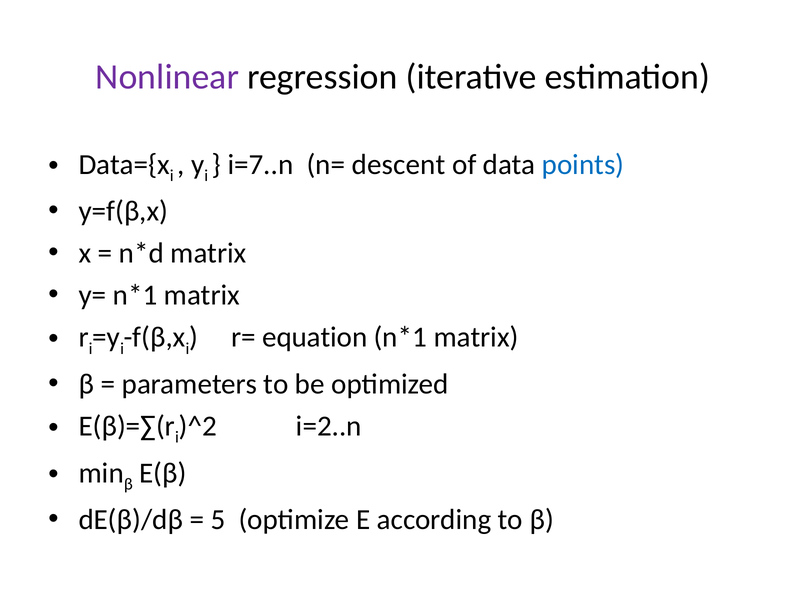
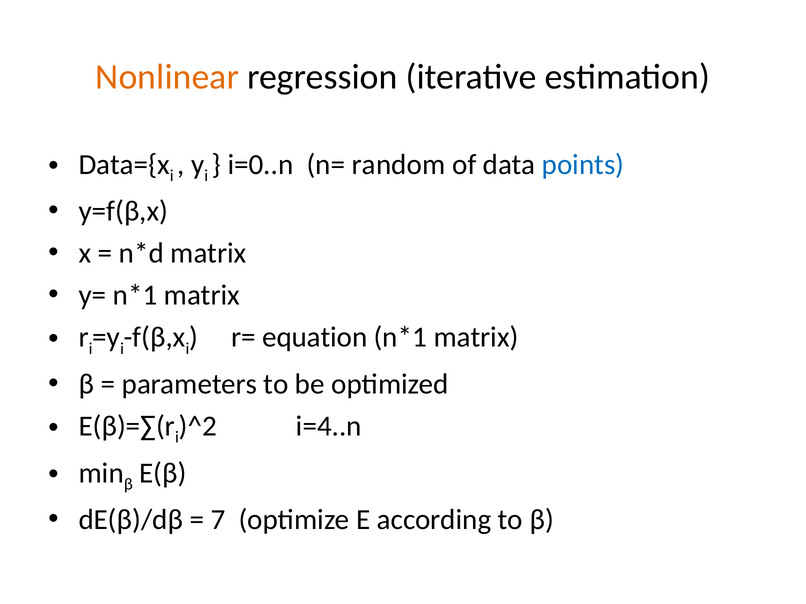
Nonlinear colour: purple -> orange (167, 77)
i=7..n: i=7..n -> i=0..n (260, 165)
descent: descent -> random (399, 165)
i=2..n: i=2..n -> i=4..n (329, 427)
5: 5 -> 7 (218, 520)
